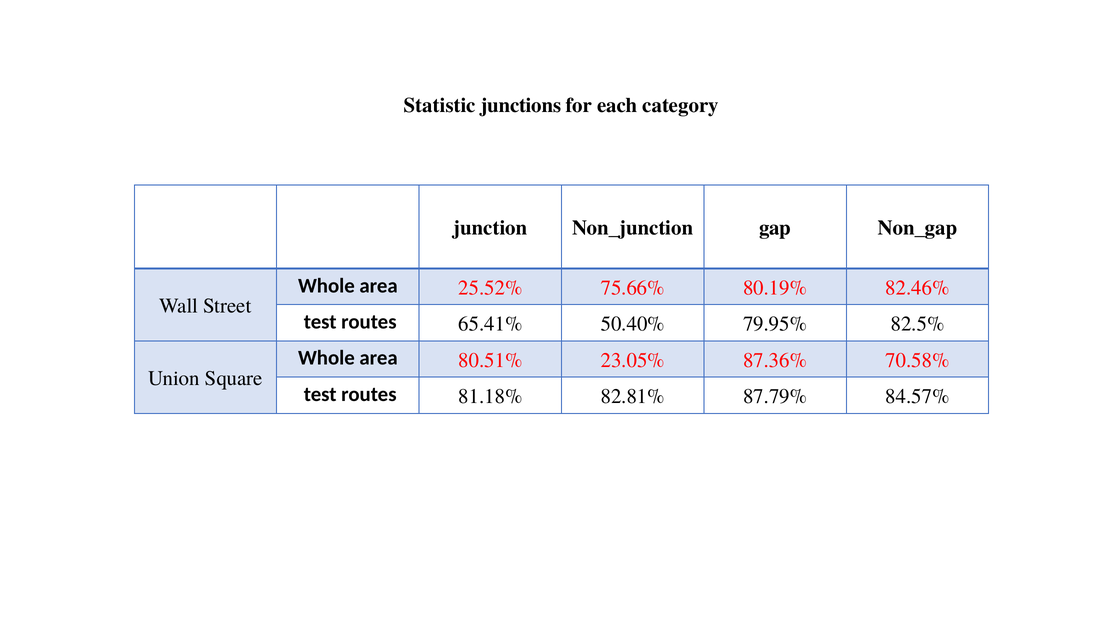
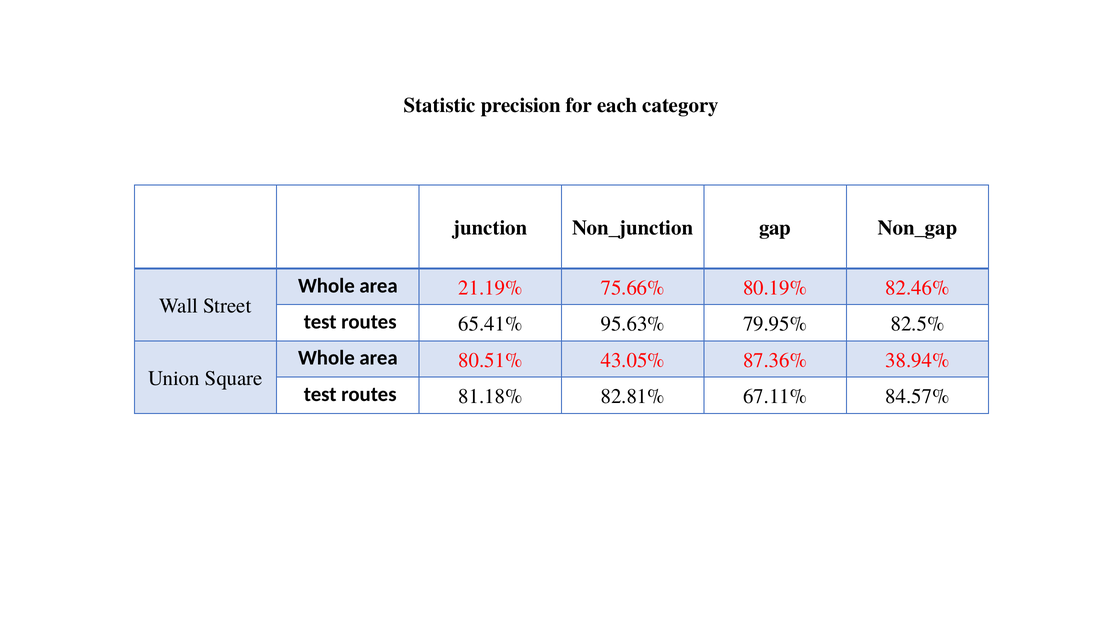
junctions: junctions -> precision (521, 106)
25.52%: 25.52% -> 21.19% (490, 288)
50.40%: 50.40% -> 95.63% (633, 324)
23.05%: 23.05% -> 43.05% (633, 360)
70.58%: 70.58% -> 38.94% (918, 360)
87.79%: 87.79% -> 67.11% (775, 396)
